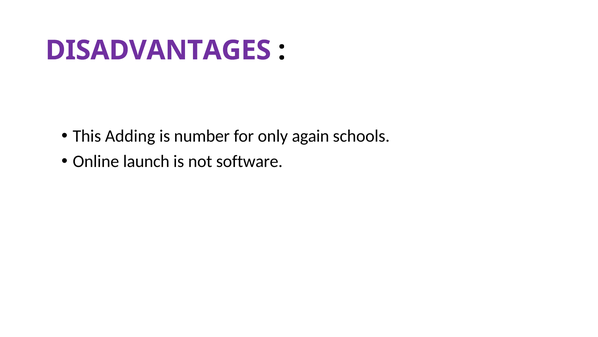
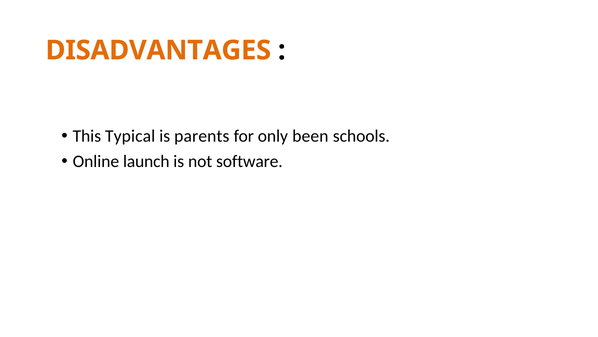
DISADVANTAGES colour: purple -> orange (158, 50)
Adding: Adding -> Typical (130, 136)
number: number -> parents (202, 136)
again: again -> been (310, 136)
